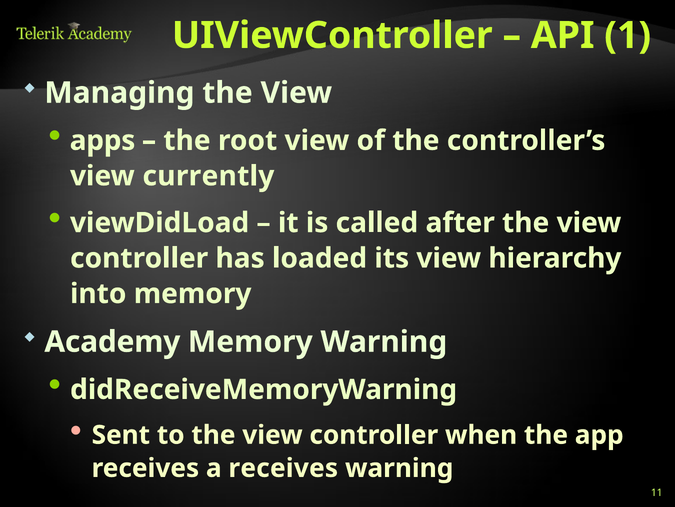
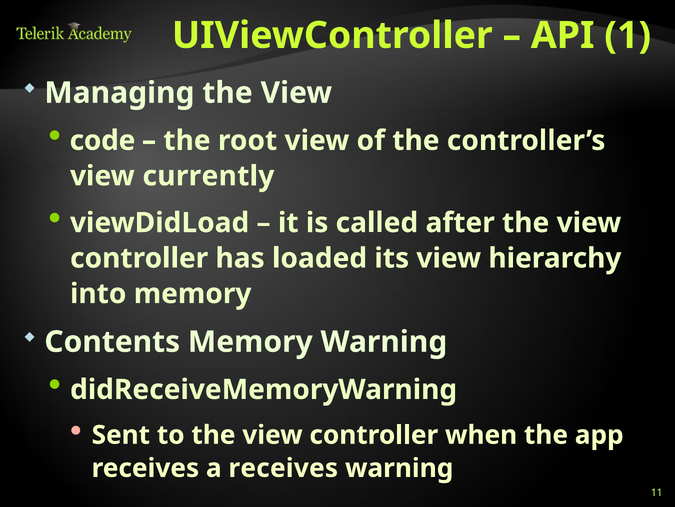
apps: apps -> code (102, 140)
Academy: Academy -> Contents (112, 341)
